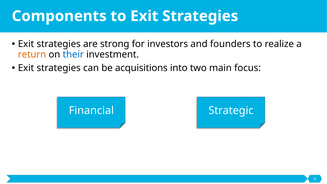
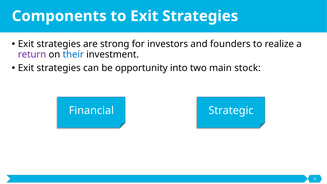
return colour: orange -> purple (32, 54)
acquisitions: acquisitions -> opportunity (141, 68)
focus: focus -> stock (247, 68)
